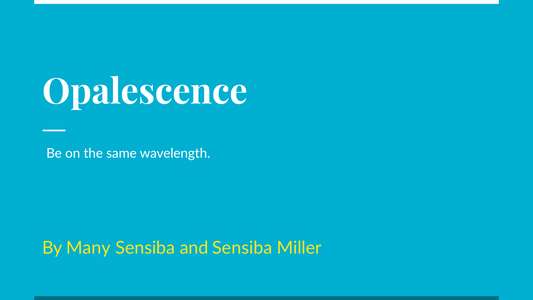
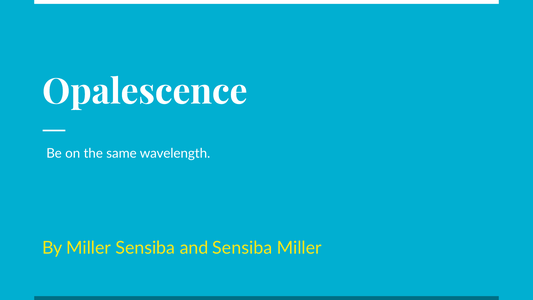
By Many: Many -> Miller (88, 248)
